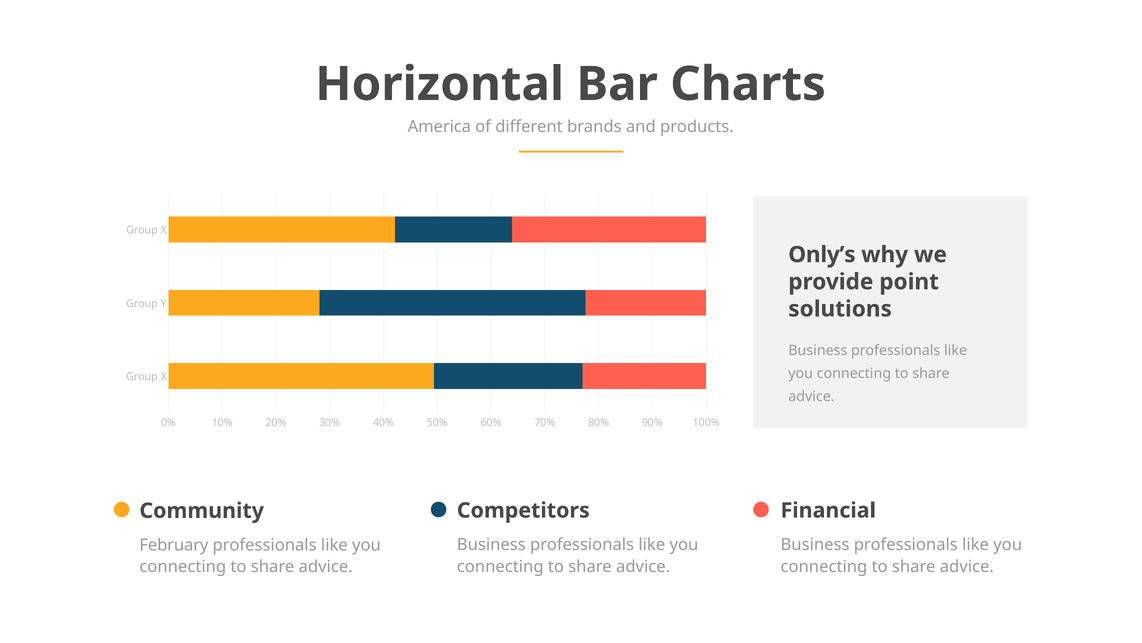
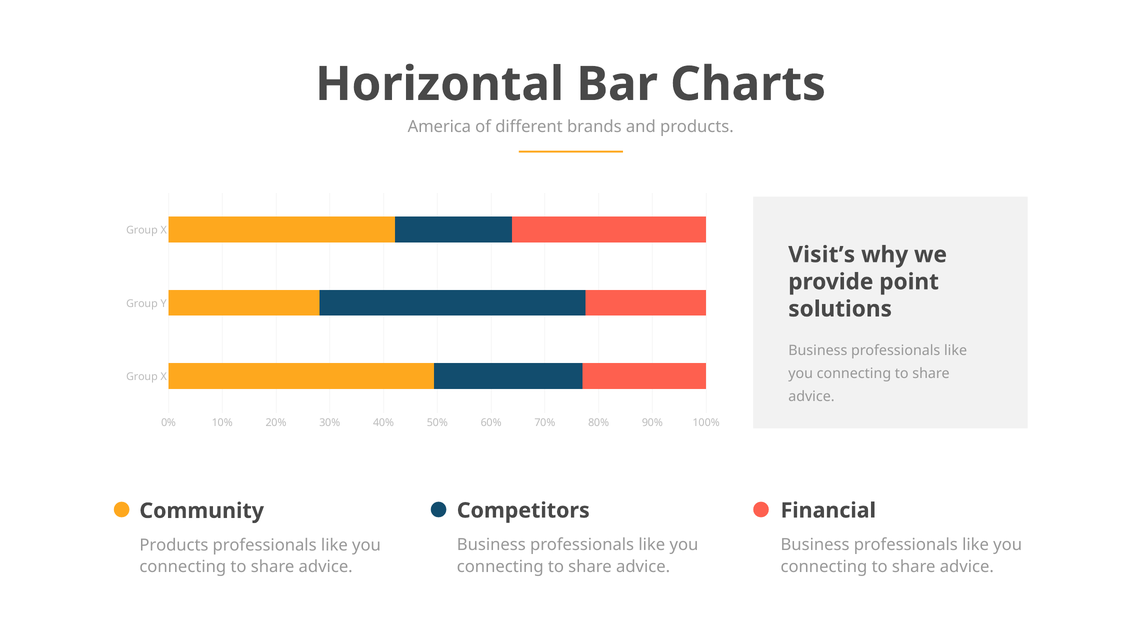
Only’s: Only’s -> Visit’s (822, 254)
February: February -> Products (174, 545)
